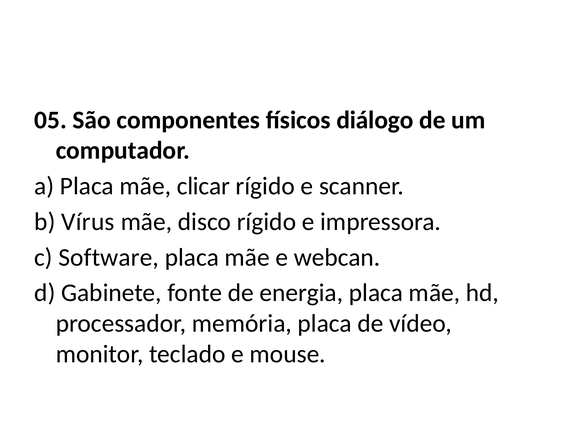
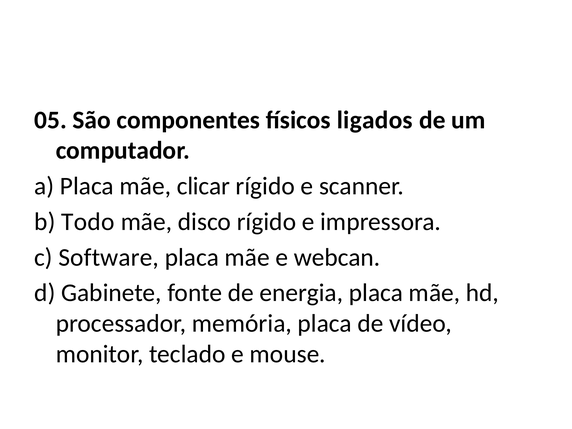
diálogo: diálogo -> ligados (375, 120)
Vírus: Vírus -> Todo (88, 222)
